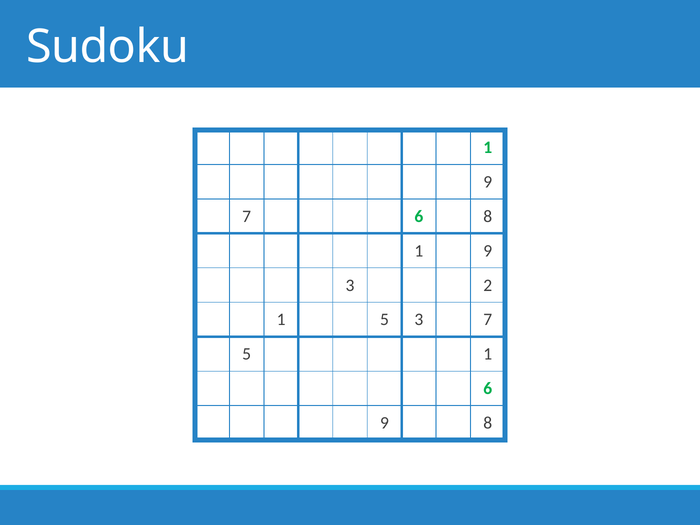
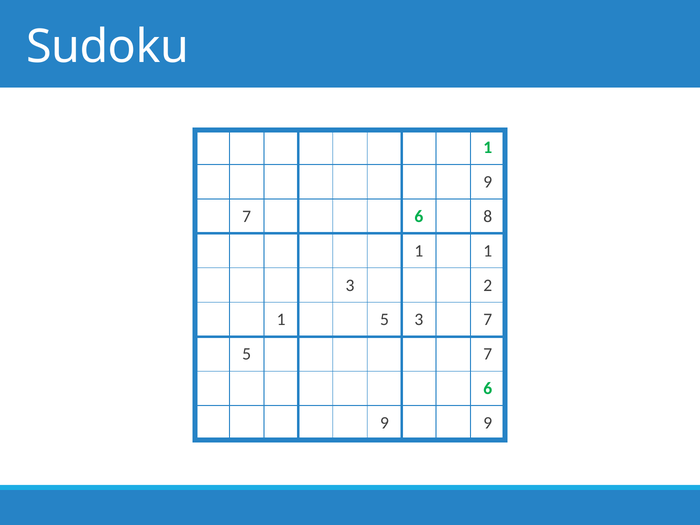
9: 9 -> 1 (488, 251)
5 1: 1 -> 7 (488, 354)
9 8: 8 -> 9 (488, 423)
